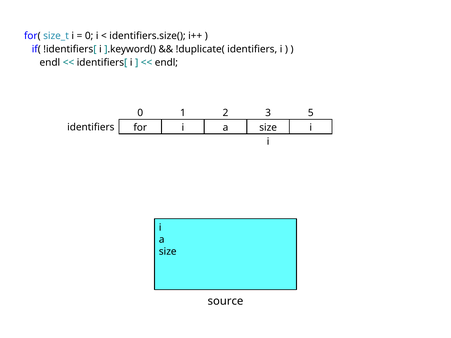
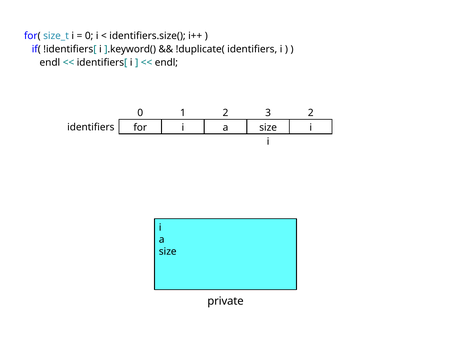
3 5: 5 -> 2 (311, 113)
source: source -> private (226, 301)
